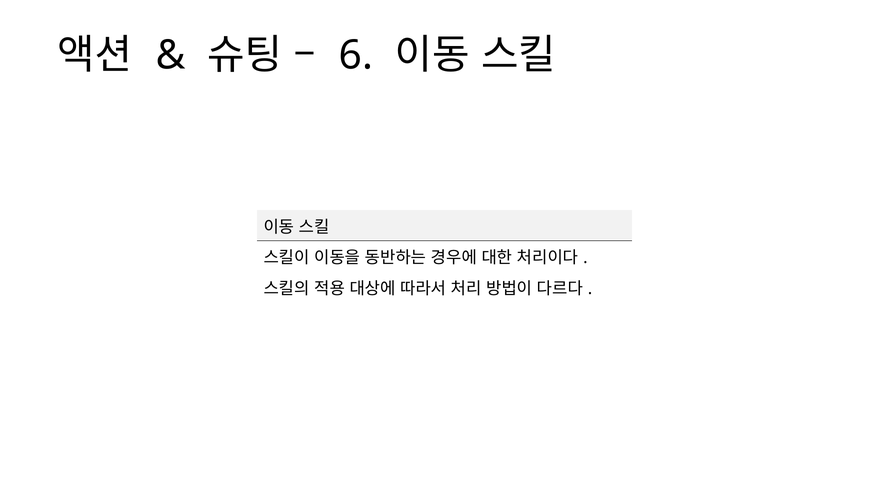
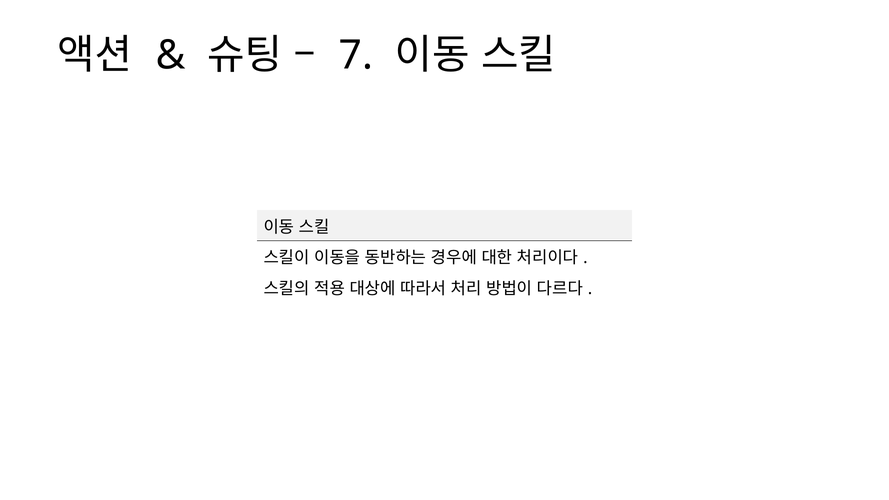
6: 6 -> 7 (356, 55)
